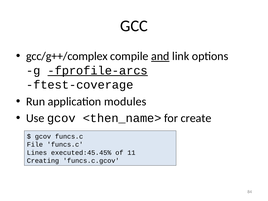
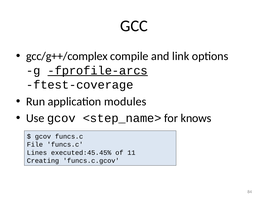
and underline: present -> none (160, 56)
<then_name>: <then_name> -> <step_name> (122, 118)
create: create -> knows (196, 118)
